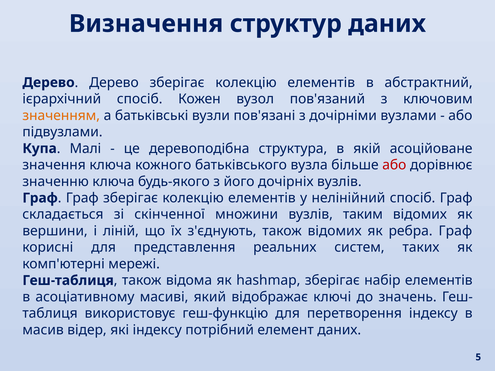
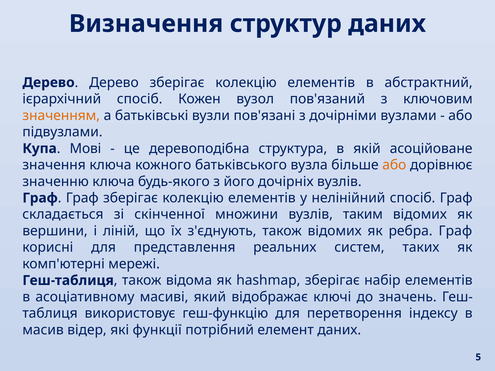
Малі: Малі -> Мові (85, 149)
або colour: red -> orange (394, 165)
які індексу: індексу -> функції (157, 330)
